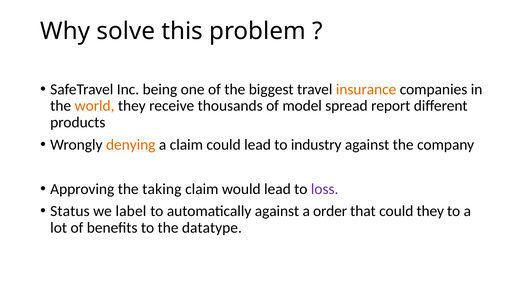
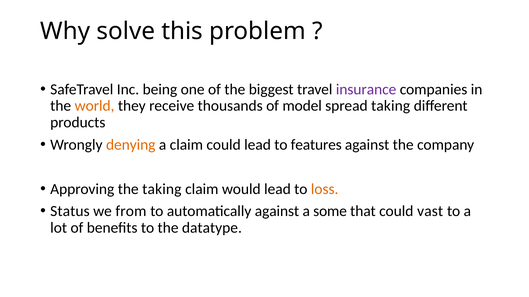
insurance colour: orange -> purple (366, 89)
spread report: report -> taking (391, 106)
industry: industry -> features (316, 145)
loss colour: purple -> orange (325, 189)
label: label -> from (131, 211)
order: order -> some (330, 211)
could they: they -> vast (430, 211)
